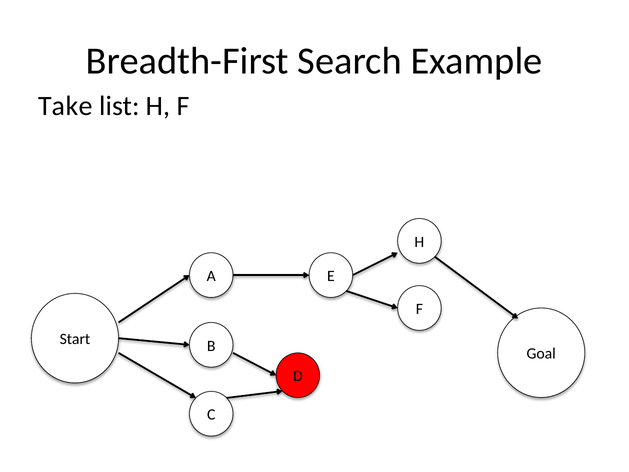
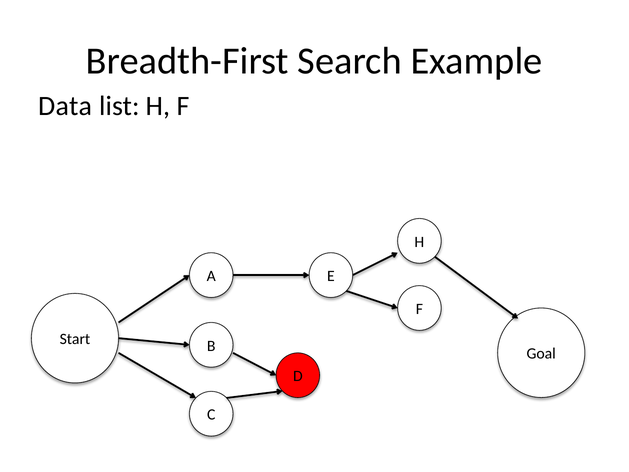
Take: Take -> Data (65, 106)
